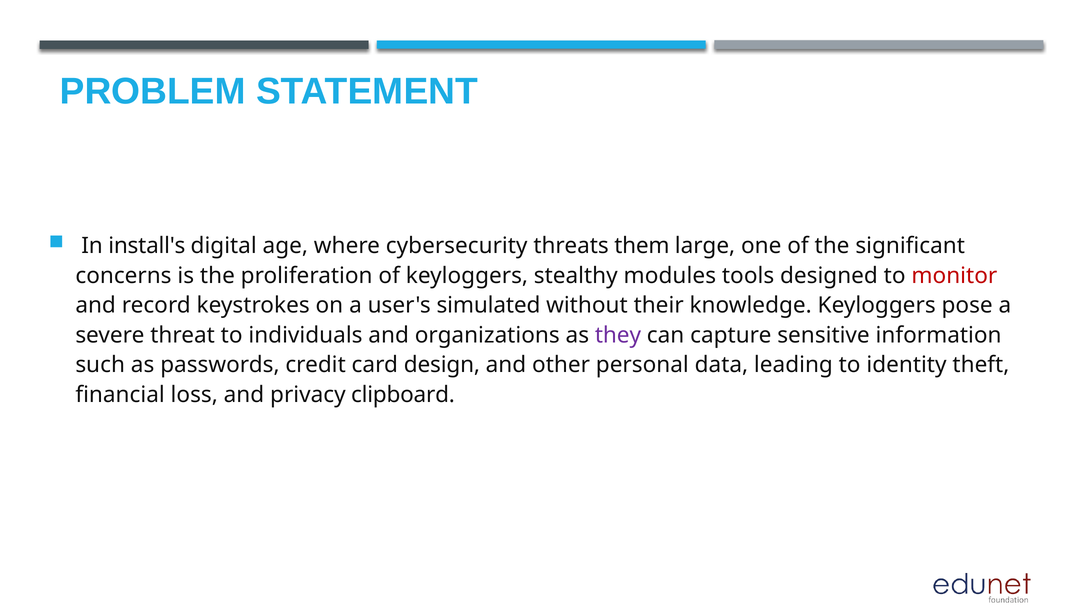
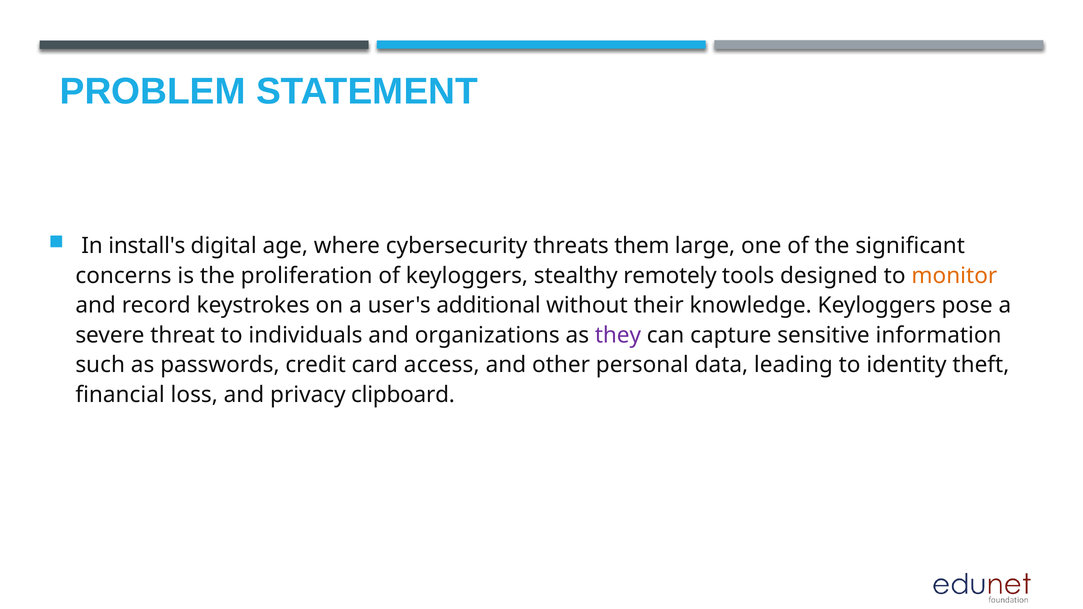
modules: modules -> remotely (670, 276)
monitor colour: red -> orange (954, 276)
simulated: simulated -> additional (489, 306)
design: design -> access (442, 365)
